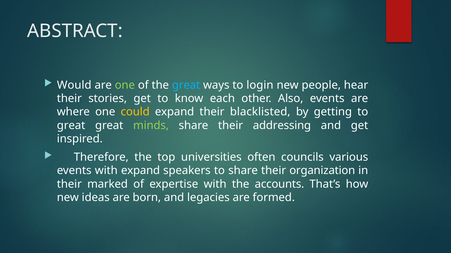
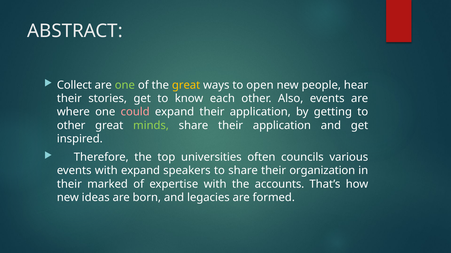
Would: Would -> Collect (74, 85)
great colour: light blue -> yellow (186, 85)
login: login -> open (260, 85)
could colour: yellow -> pink (135, 112)
expand their blacklisted: blacklisted -> application (260, 112)
great: great -> other (71, 126)
share their addressing: addressing -> application (282, 126)
